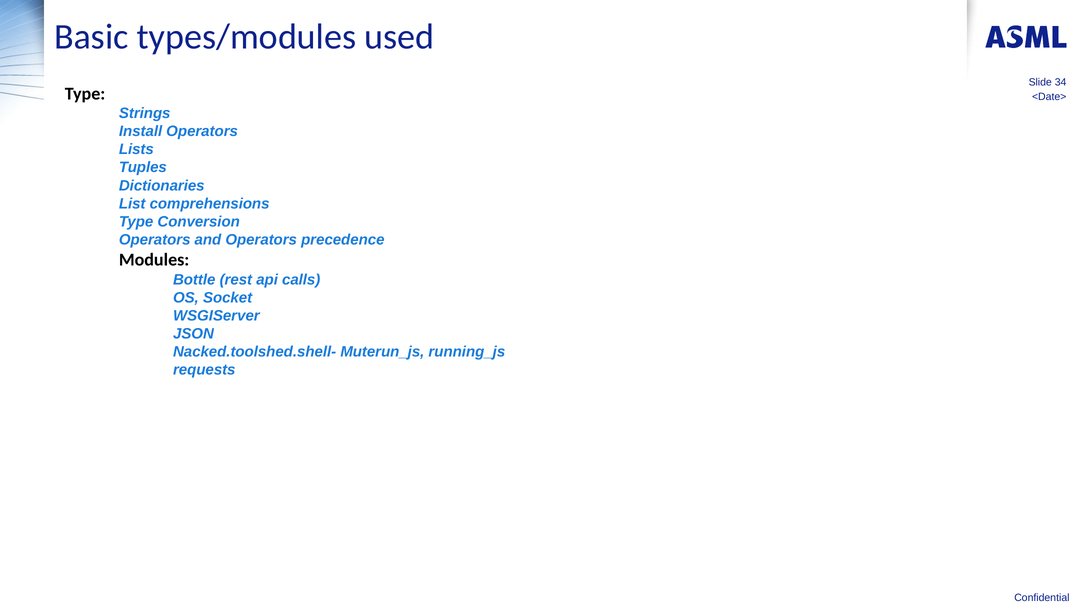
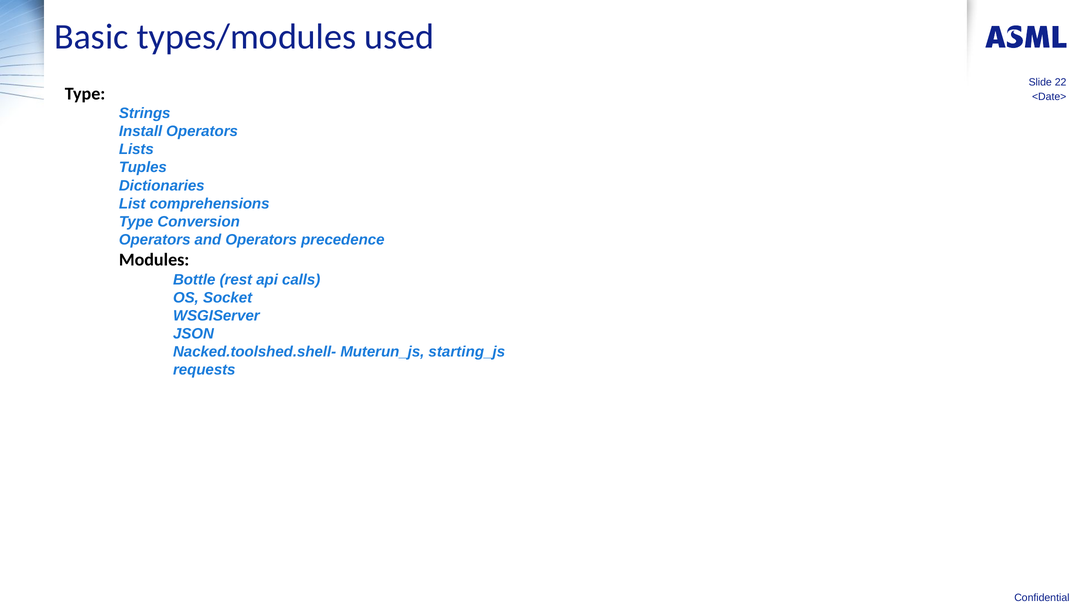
34: 34 -> 22 (1061, 82)
running_js: running_js -> starting_js (467, 352)
